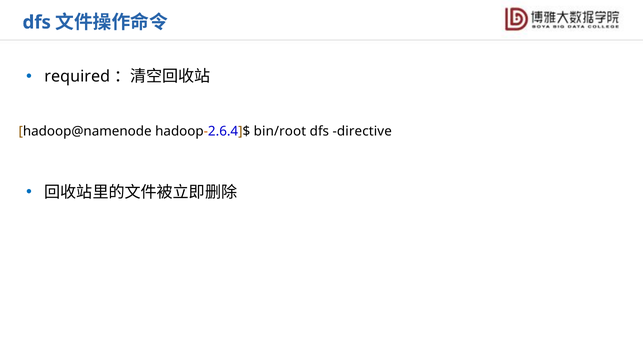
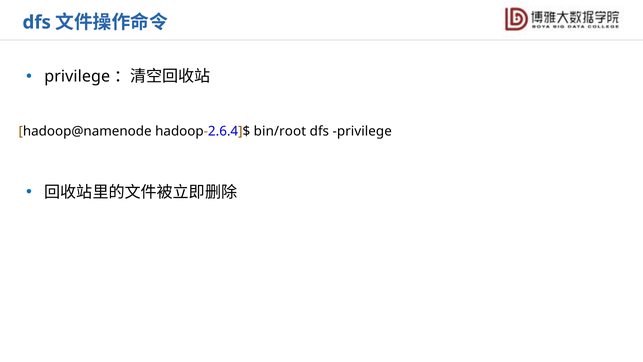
required: required -> privilege (77, 77)
dfs directive: directive -> privilege (362, 131)
